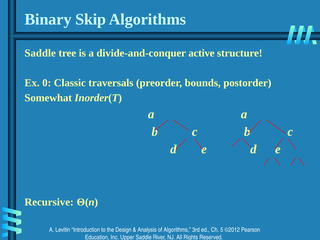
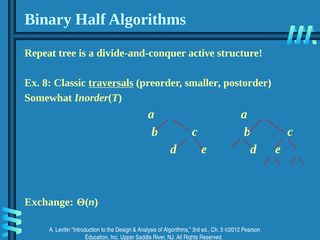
Skip: Skip -> Half (91, 19)
Saddle: Saddle -> Repeat (40, 53)
0: 0 -> 8 (47, 83)
traversals underline: none -> present (111, 83)
bounds: bounds -> smaller (203, 83)
Recursive: Recursive -> Exchange (49, 202)
